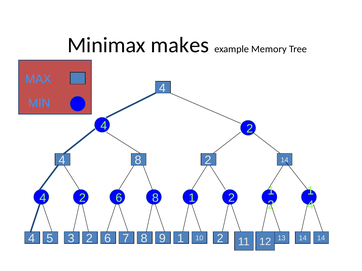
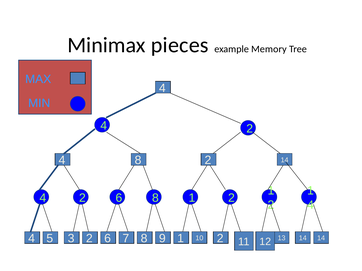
makes: makes -> pieces (180, 45)
